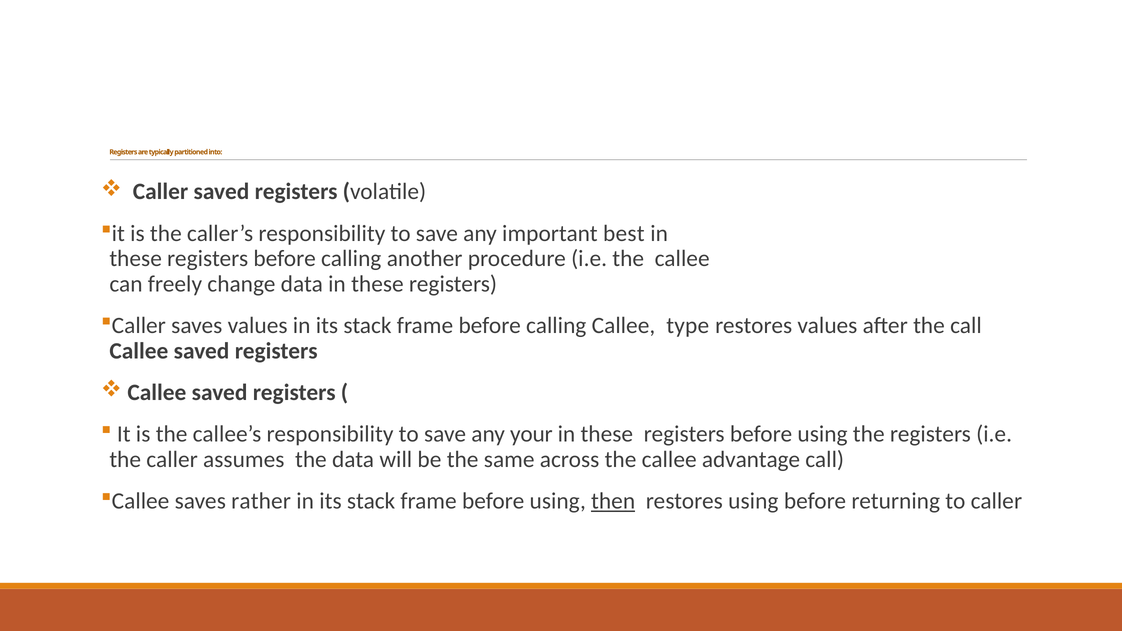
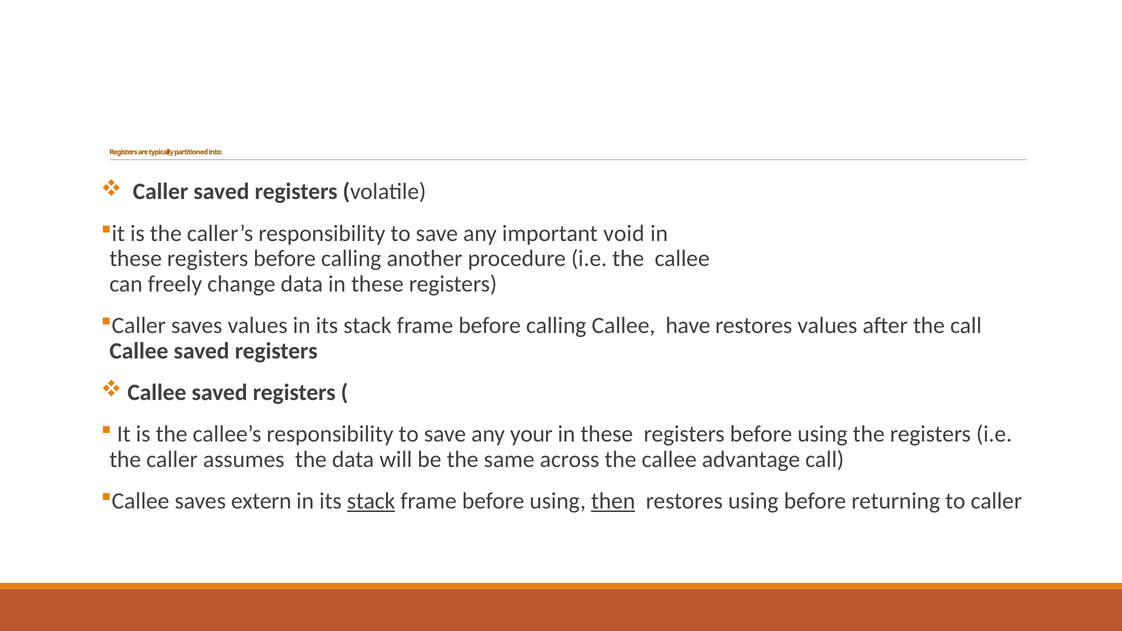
best: best -> void (624, 233)
type: type -> have (688, 326)
rather: rather -> extern (261, 501)
stack underline: none -> present (371, 501)
